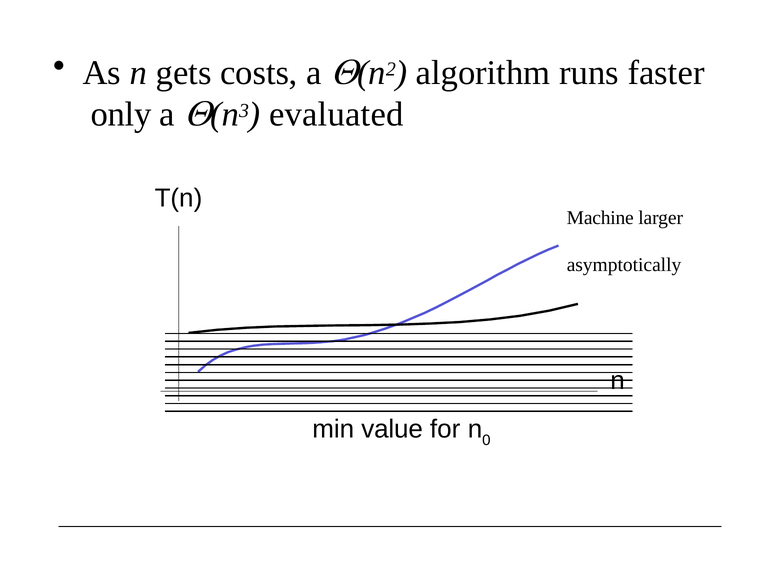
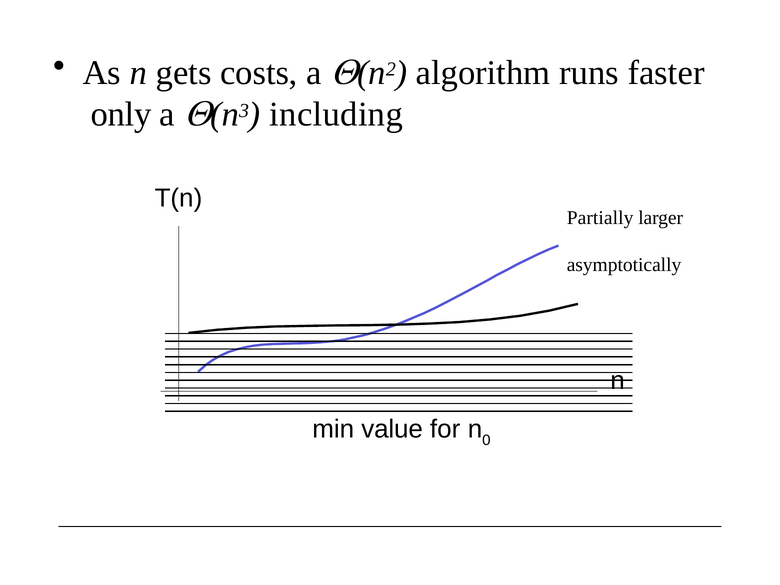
evaluated: evaluated -> including (336, 114)
Machine: Machine -> Partially (600, 218)
